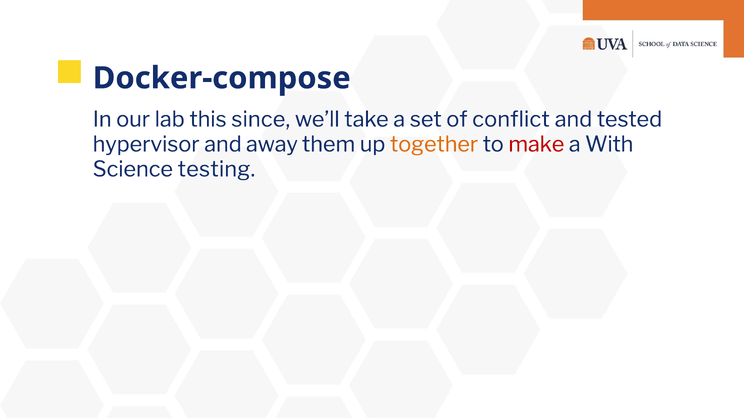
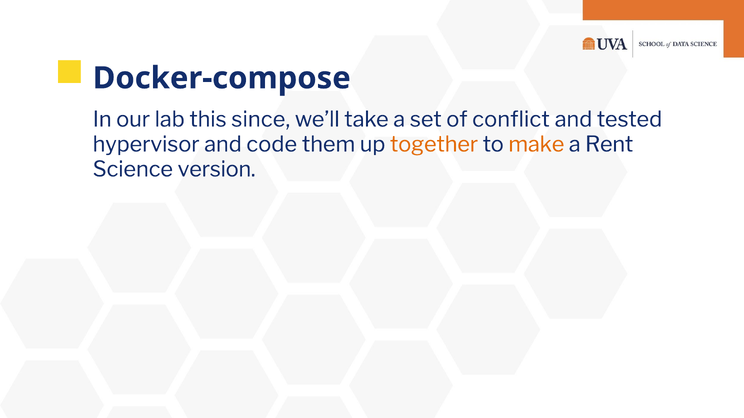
away: away -> code (272, 145)
make colour: red -> orange (536, 145)
With: With -> Rent (609, 145)
testing: testing -> version (217, 169)
